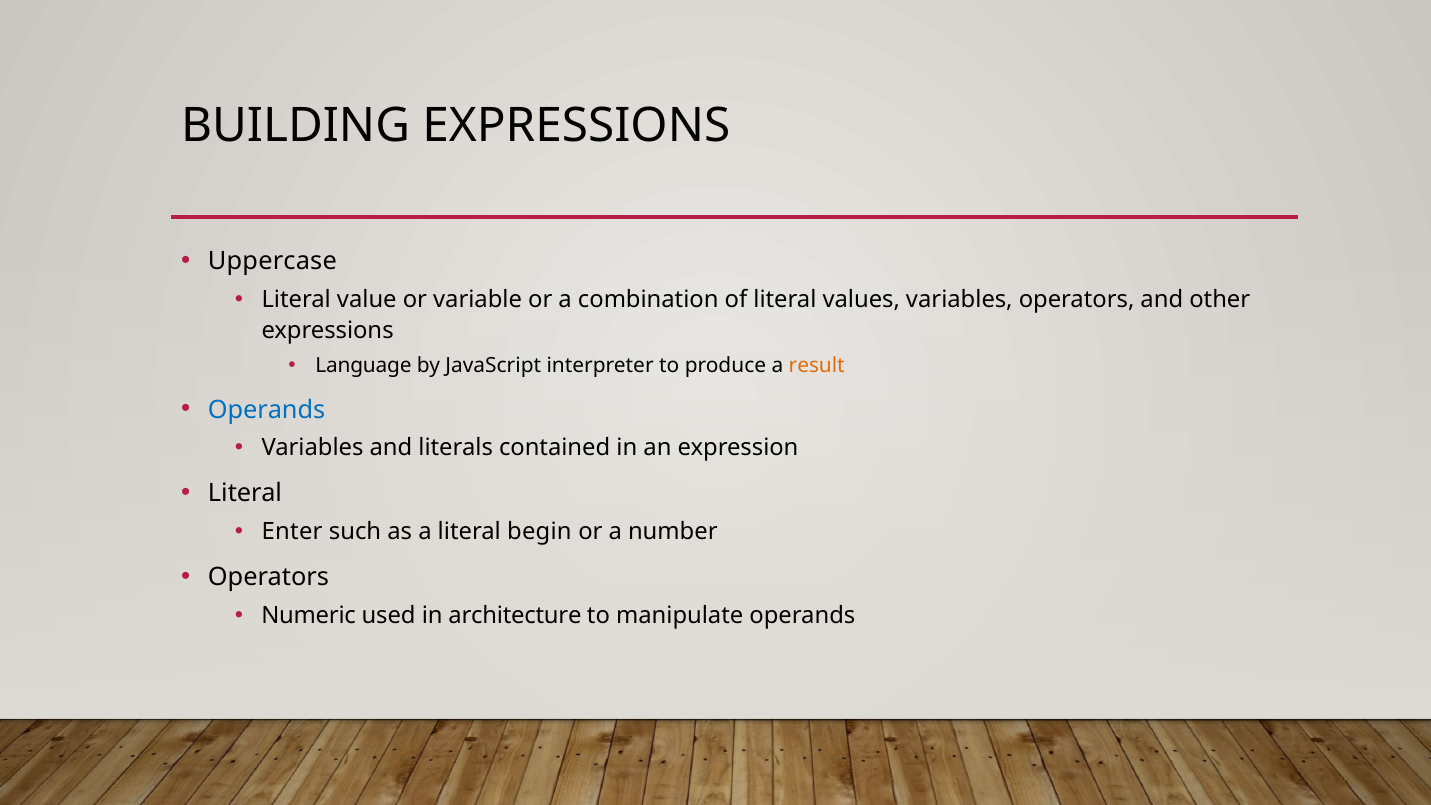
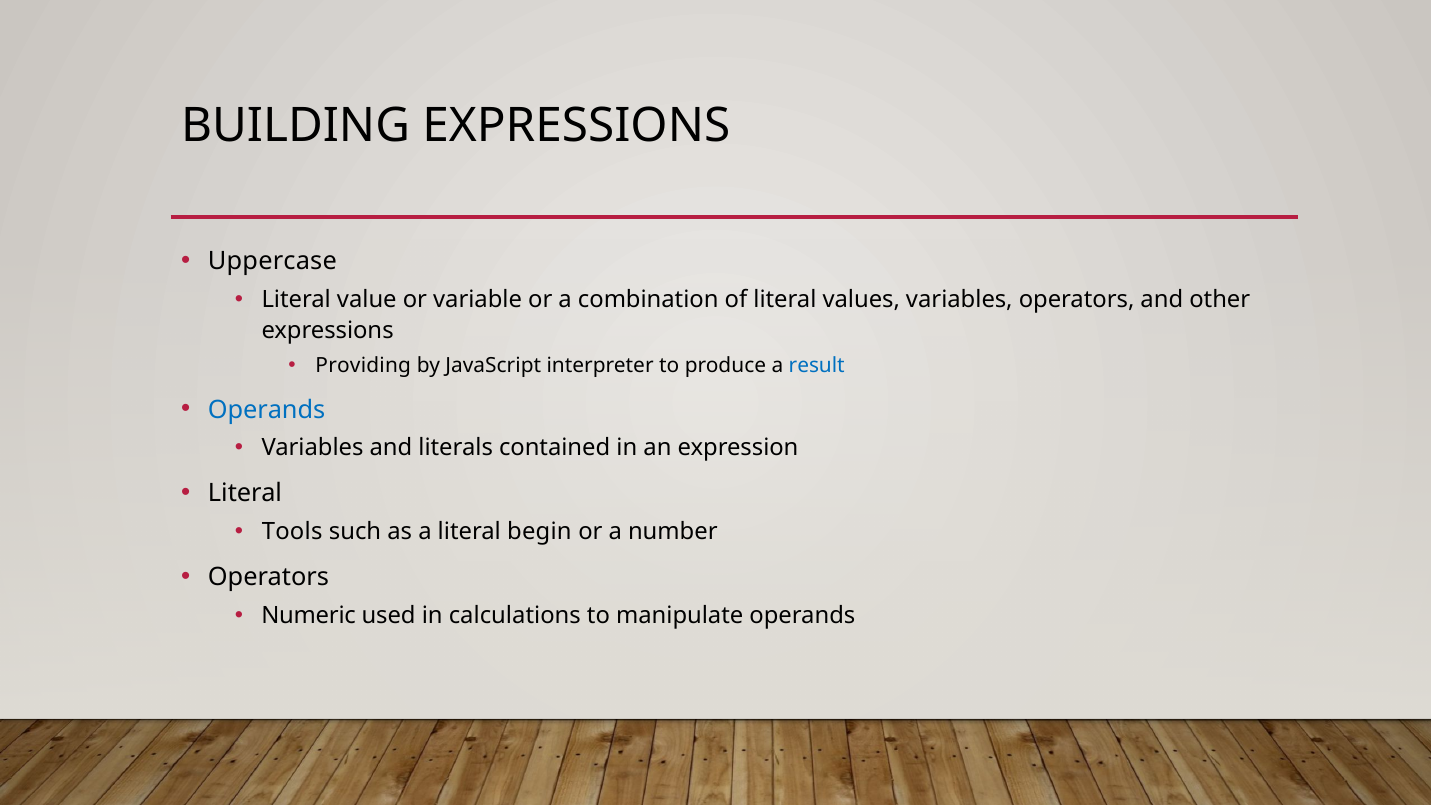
Language: Language -> Providing (363, 366)
result colour: orange -> blue (817, 366)
Enter: Enter -> Tools (292, 532)
architecture: architecture -> calculations (515, 616)
